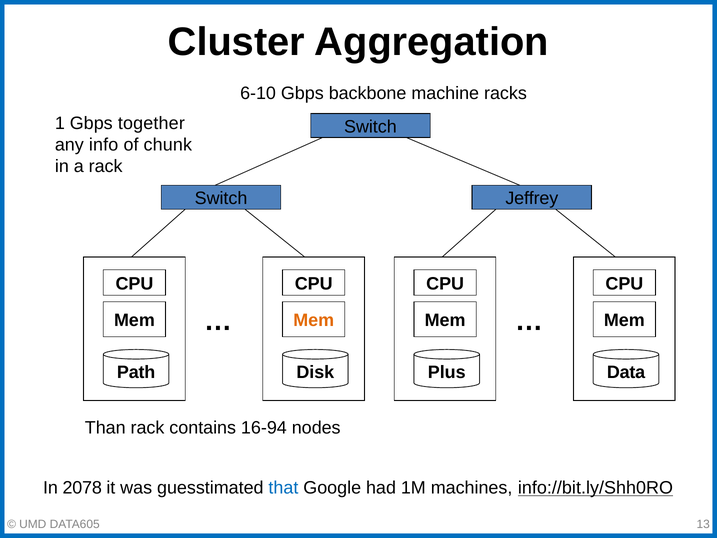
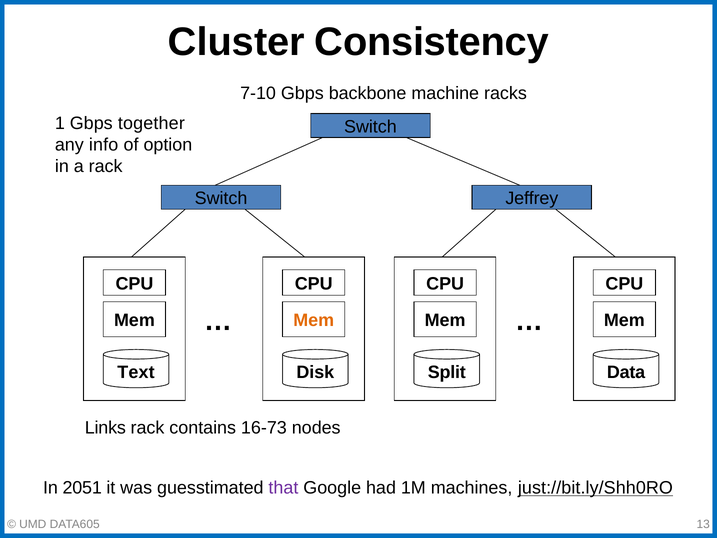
Aggregation: Aggregation -> Consistency (432, 42)
6-10: 6-10 -> 7-10 (258, 93)
chunk: chunk -> option (168, 145)
Path: Path -> Text (136, 372)
Plus: Plus -> Split (447, 372)
Than: Than -> Links (105, 428)
16-94: 16-94 -> 16-73 (264, 428)
2078: 2078 -> 2051 (82, 488)
that colour: blue -> purple (283, 488)
info://bit.ly/Shh0RO: info://bit.ly/Shh0RO -> just://bit.ly/Shh0RO (595, 488)
